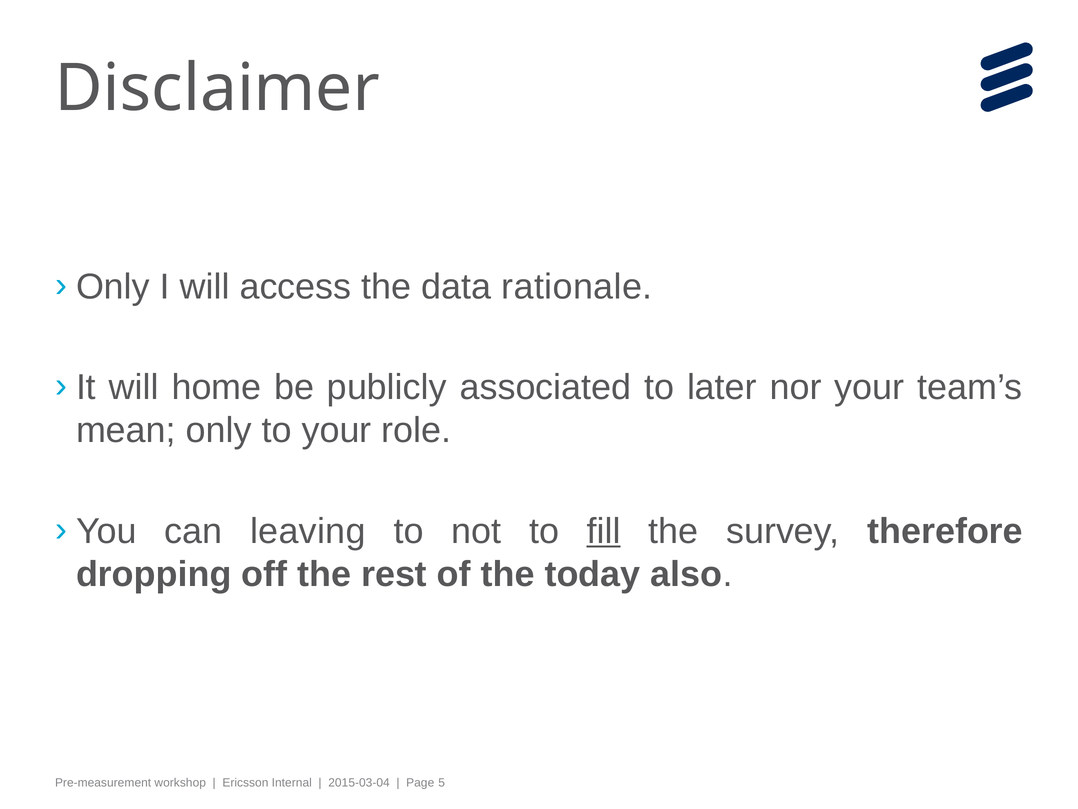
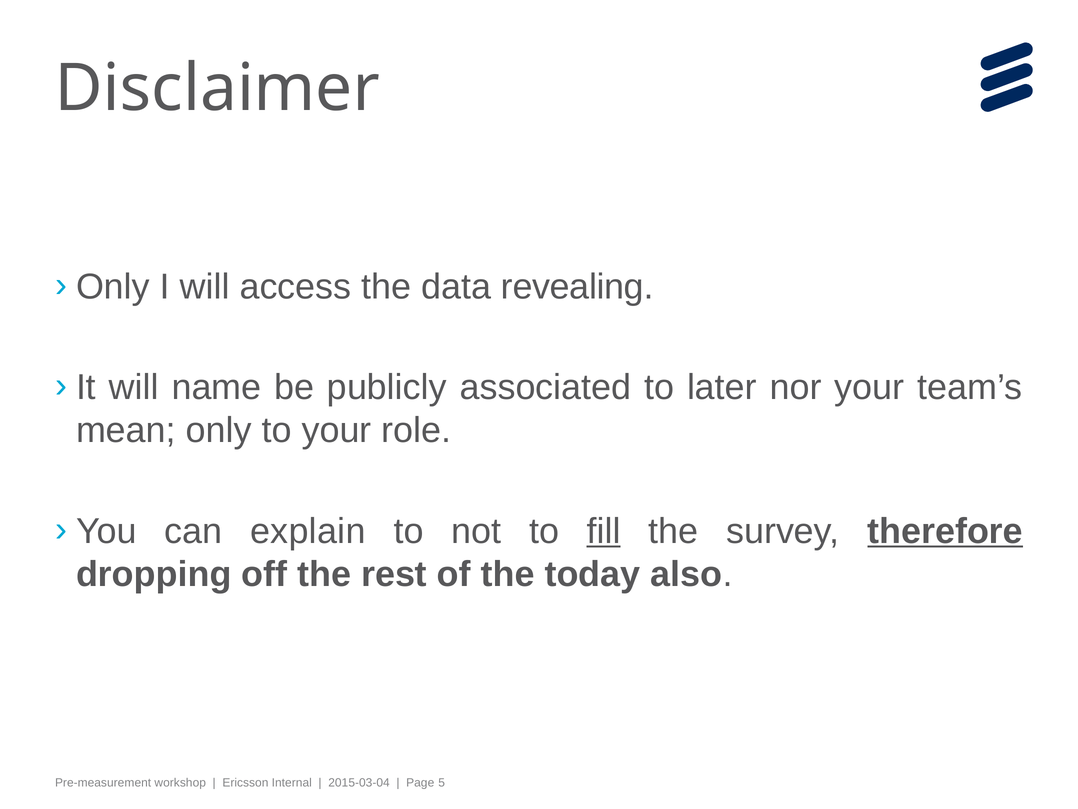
rationale: rationale -> revealing (577, 287)
home: home -> name (216, 387)
leaving: leaving -> explain (308, 531)
therefore underline: none -> present (945, 531)
